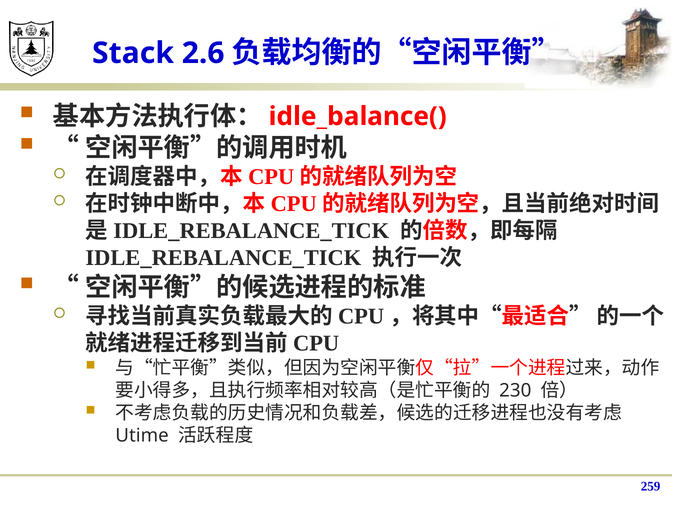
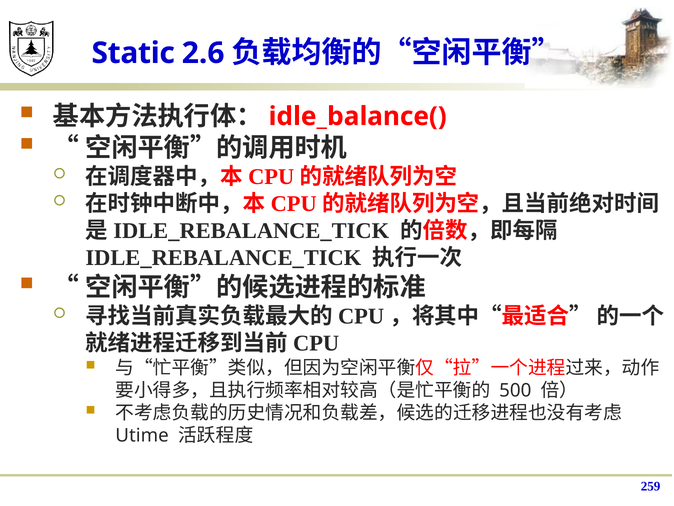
Stack: Stack -> Static (133, 53)
230: 230 -> 500 (515, 390)
